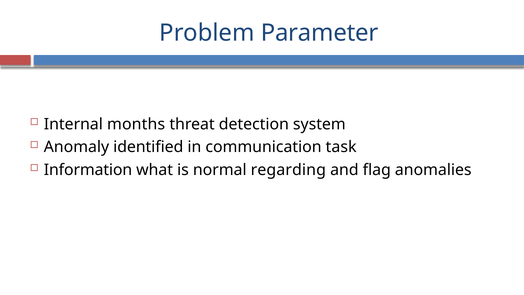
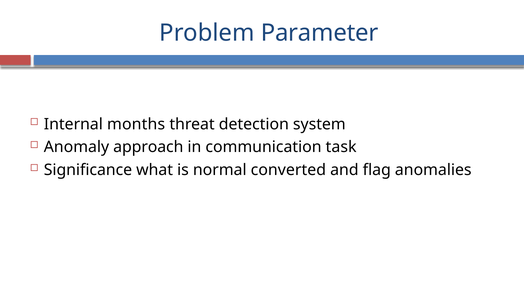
identified: identified -> approach (148, 147)
Information: Information -> Significance (88, 170)
regarding: regarding -> converted (288, 170)
